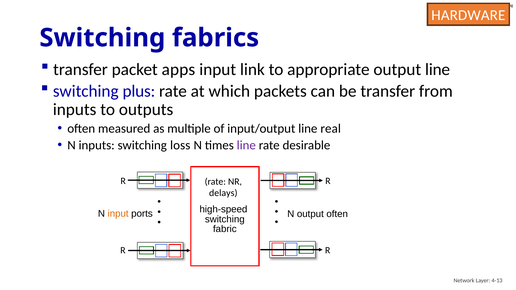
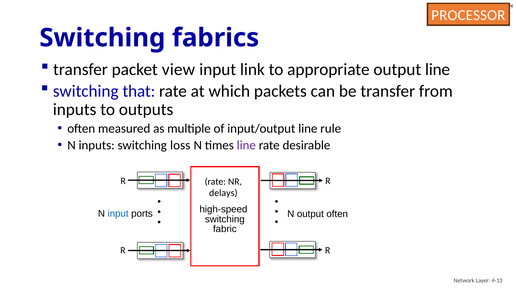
HARDWARE: HARDWARE -> PROCESSOR (468, 15)
apps: apps -> view (178, 70)
plus: plus -> that (139, 91)
real: real -> rule (331, 129)
input colour: orange -> blue (118, 214)
